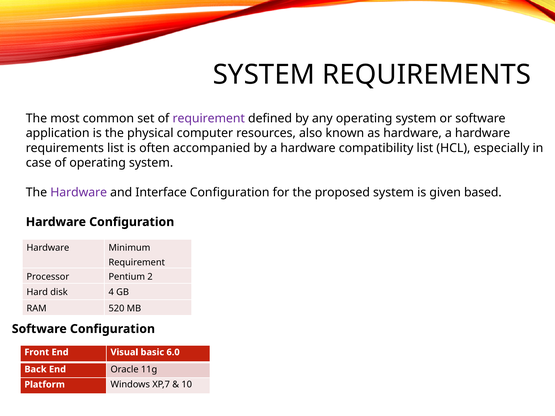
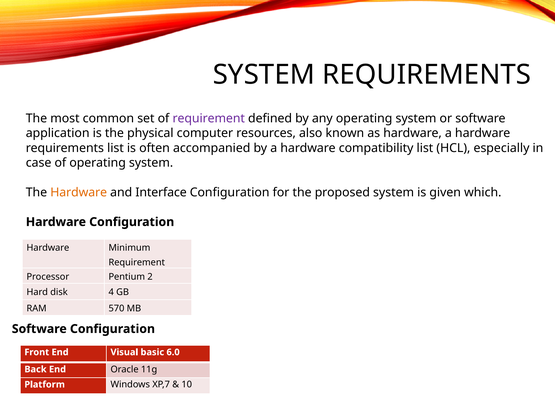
Hardware colour: purple -> orange (79, 192)
based: based -> which (483, 192)
520: 520 -> 570 (116, 309)
